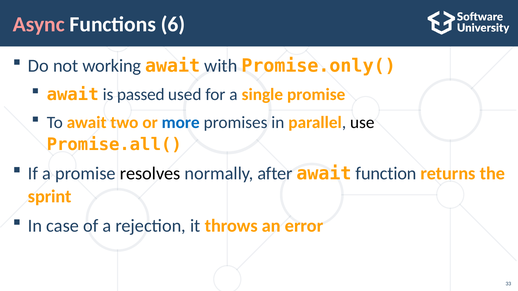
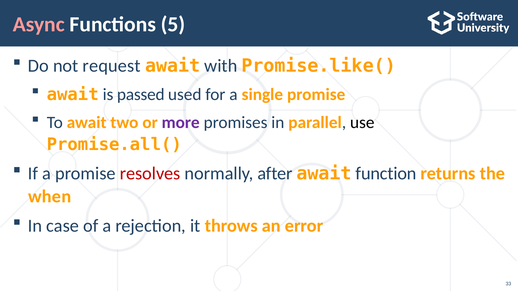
6: 6 -> 5 (173, 25)
working: working -> request (112, 66)
Promise.only(: Promise.only( -> Promise.like( (319, 66)
more colour: blue -> purple (181, 123)
resolves colour: black -> red (150, 174)
sprint: sprint -> when (50, 197)
